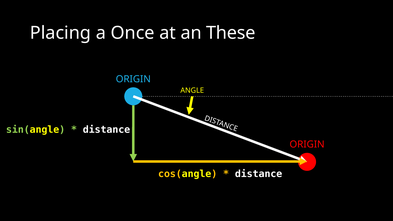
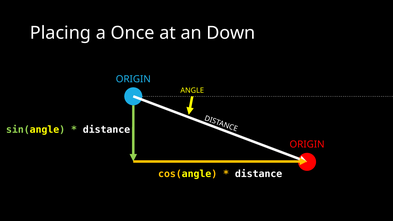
These: These -> Down (231, 33)
